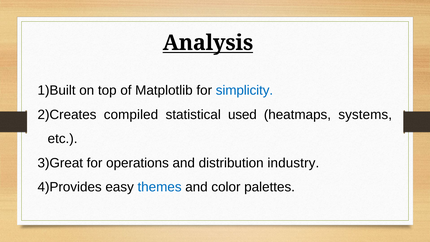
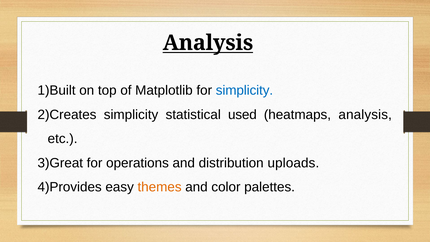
compiled: compiled -> simplicity (131, 115)
heatmaps systems: systems -> analysis (365, 115)
industry: industry -> uploads (293, 163)
themes colour: blue -> orange (160, 187)
